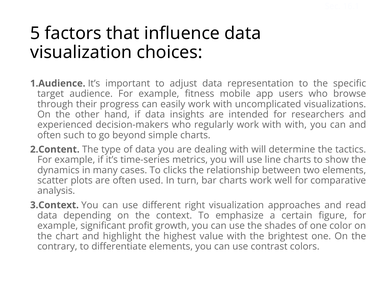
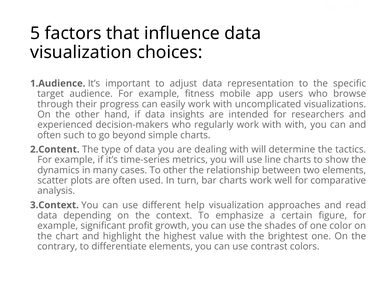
To clicks: clicks -> other (175, 170)
right: right -> help (195, 205)
